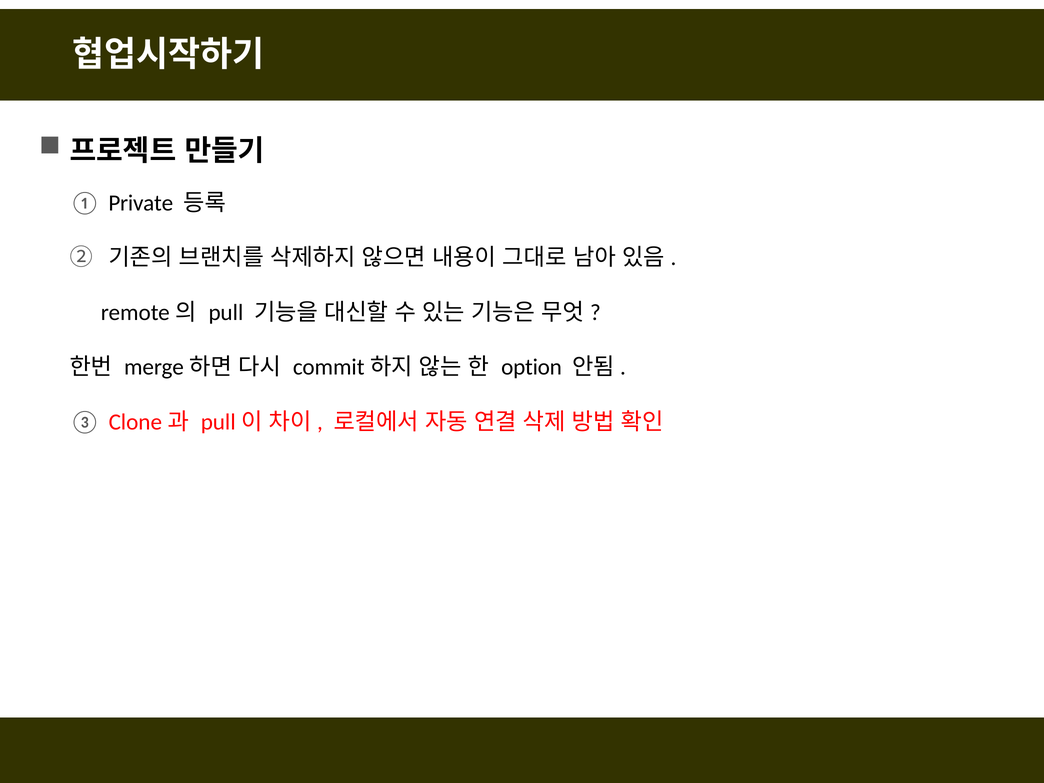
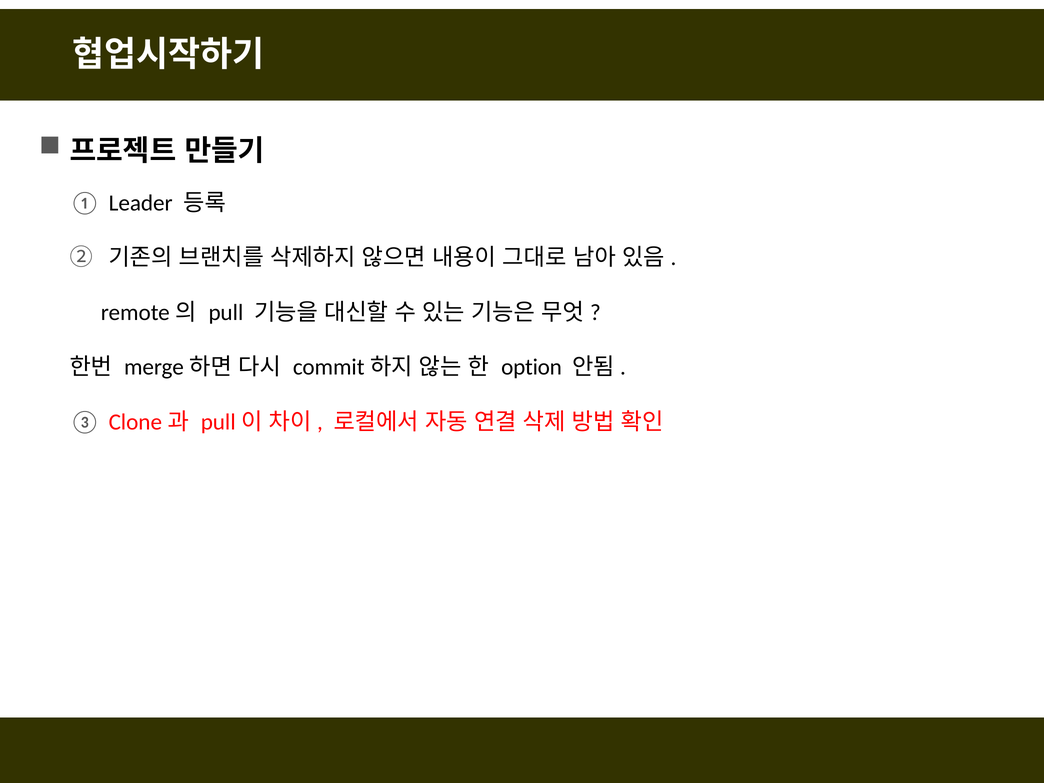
Private: Private -> Leader (141, 203)
